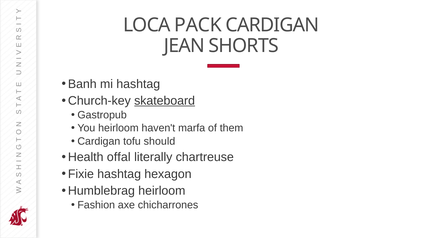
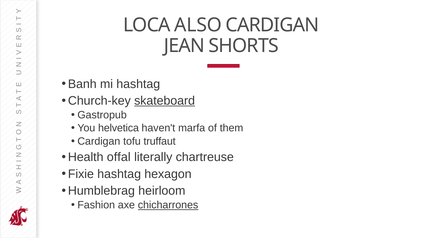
PACK: PACK -> ALSO (198, 25)
You heirloom: heirloom -> helvetica (118, 128)
should: should -> truffaut (160, 141)
chicharrones underline: none -> present (168, 205)
